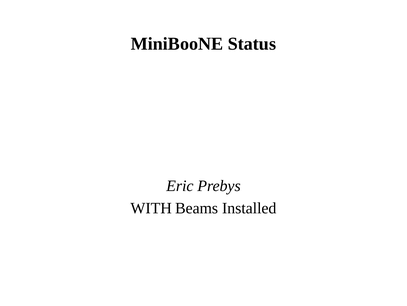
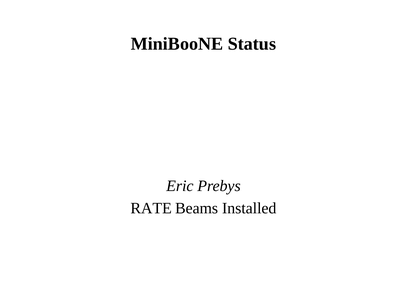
WITH: WITH -> RATE (151, 208)
